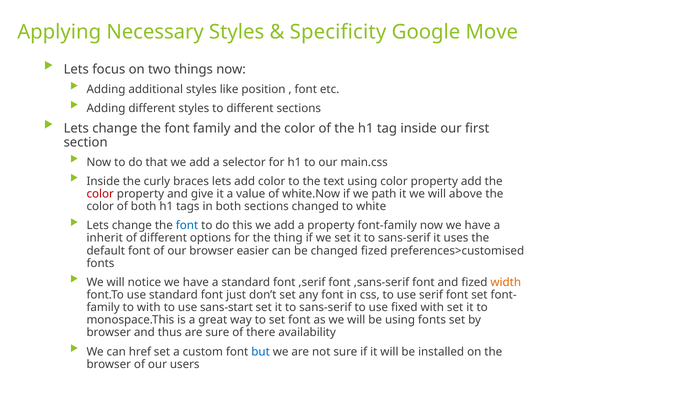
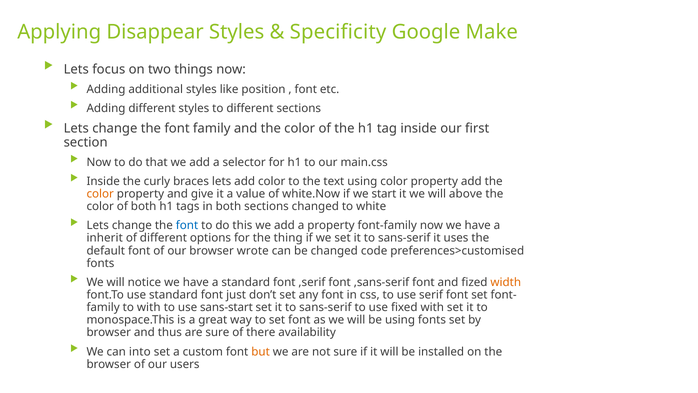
Necessary: Necessary -> Disappear (155, 32)
Move: Move -> Make (492, 32)
color colour: red -> orange (100, 194)
path: path -> start (384, 194)
easier: easier -> wrote (253, 250)
changed fized: fized -> code (374, 250)
href: href -> into (140, 351)
but colour: blue -> orange (261, 351)
